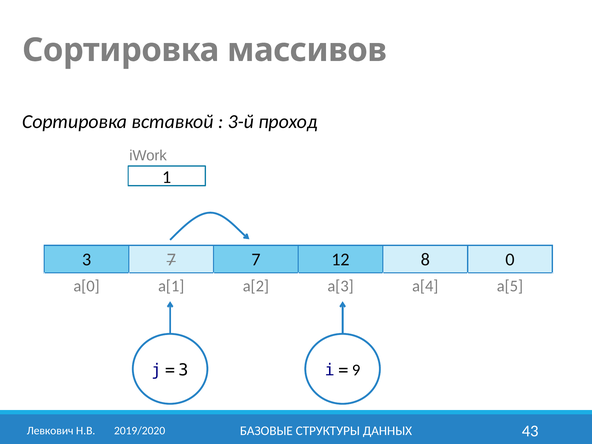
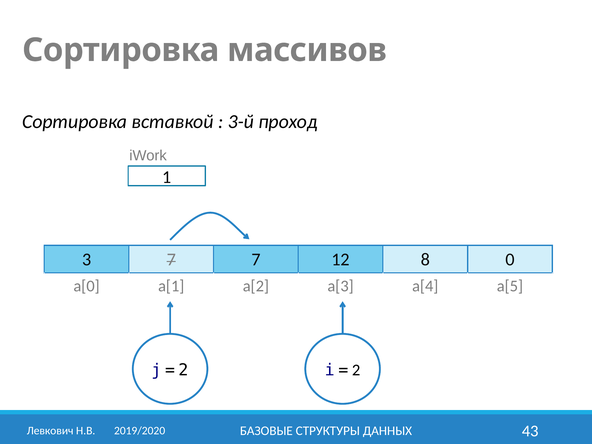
3: 3 -> 2 (184, 370)
9: 9 -> 2 (356, 370)
